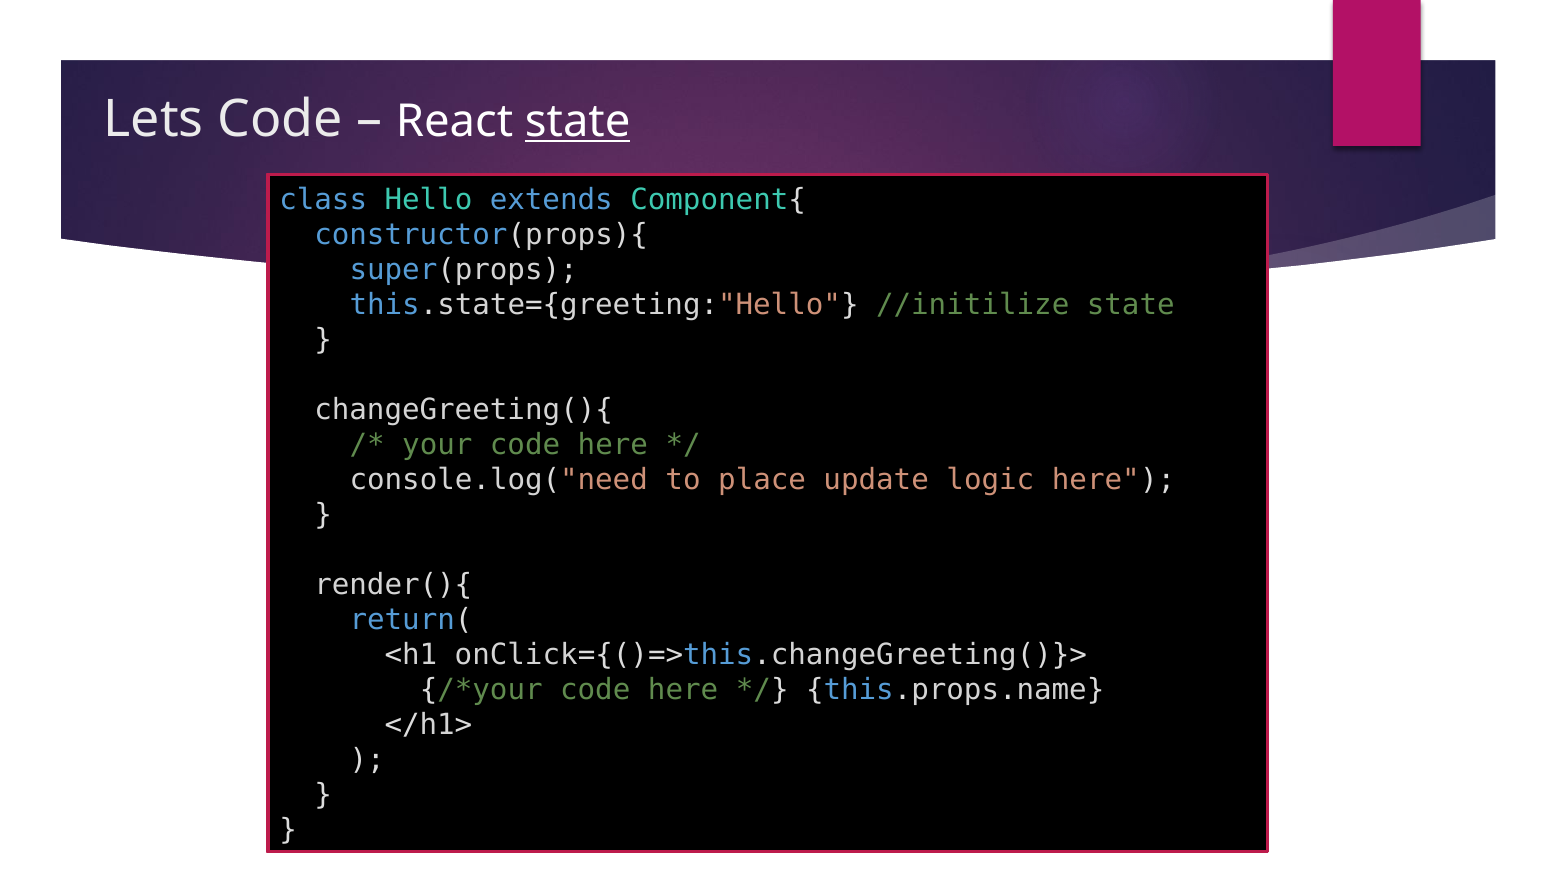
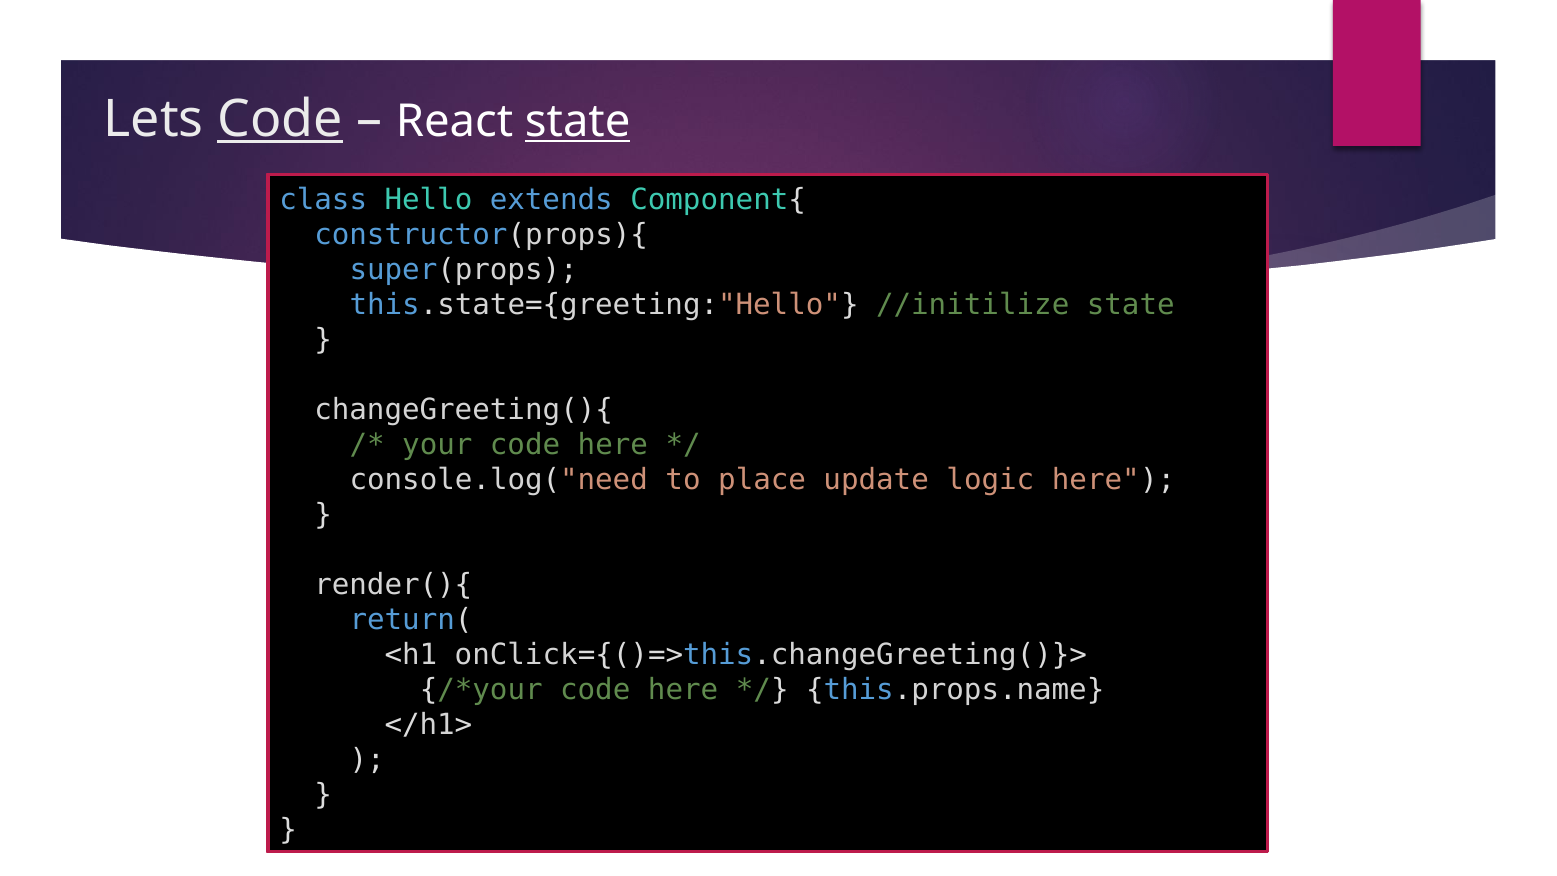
Code underline: none -> present (280, 119)
